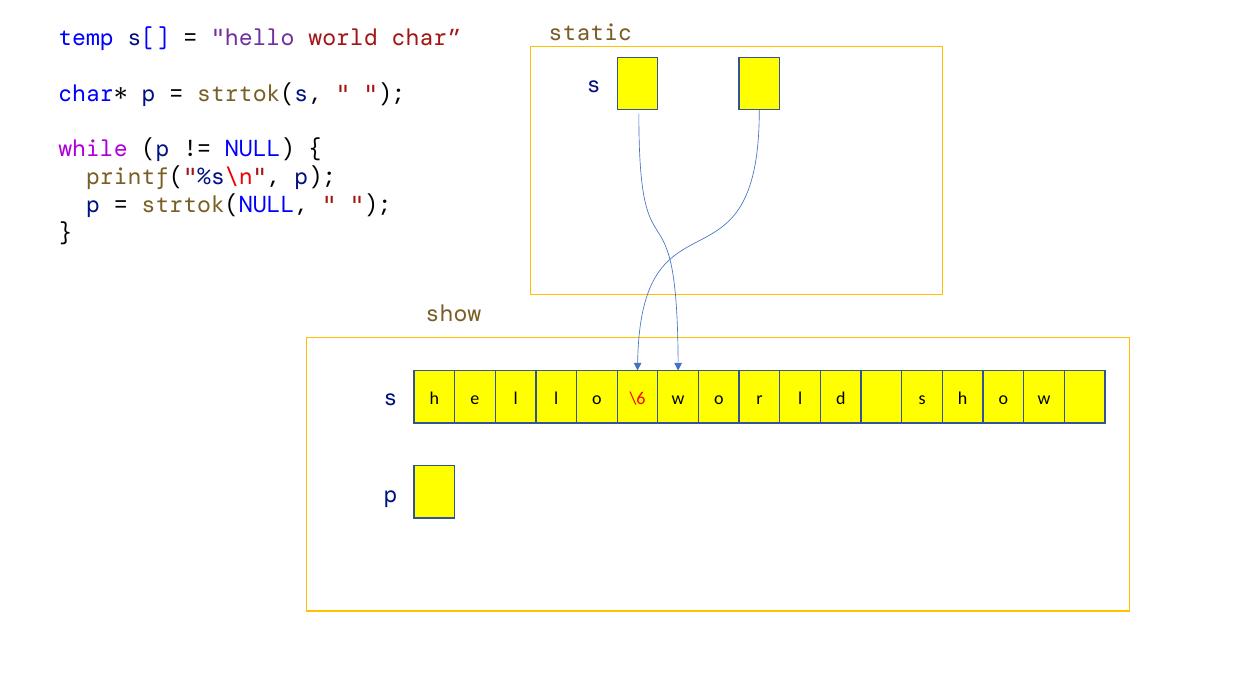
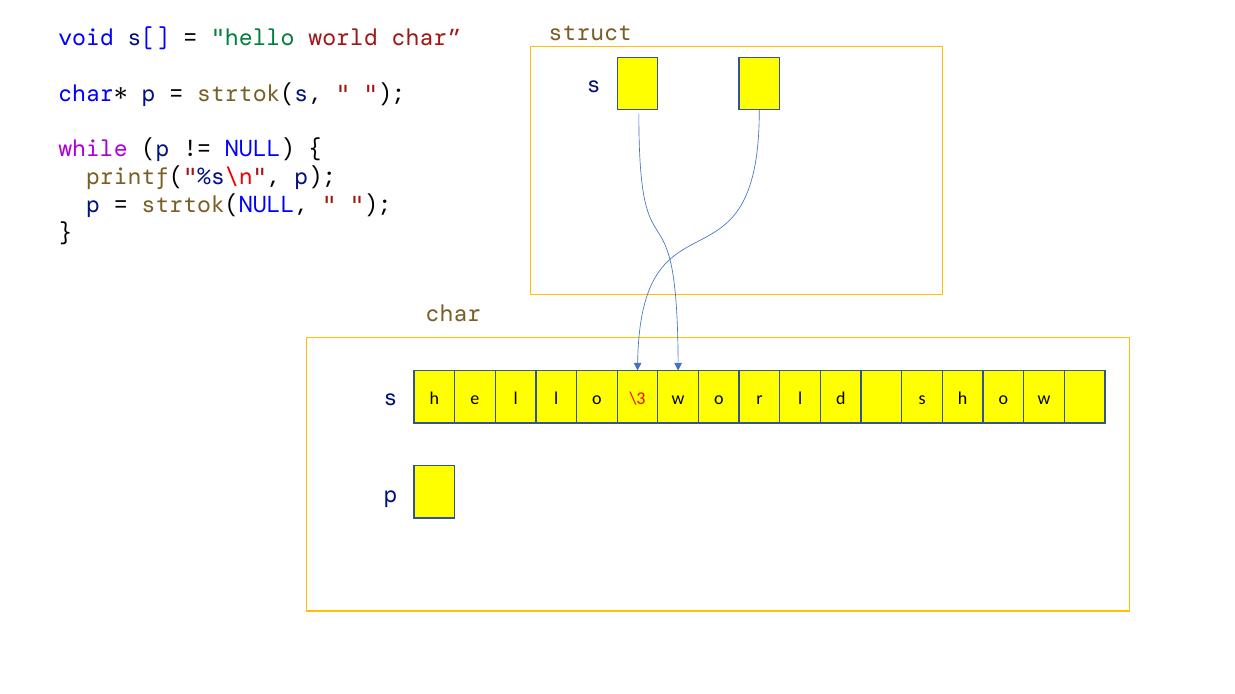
static: static -> struct (590, 33)
temp: temp -> void (86, 38)
hello colour: purple -> green (253, 38)
show: show -> char (454, 314)
\6: \6 -> \3 (638, 398)
